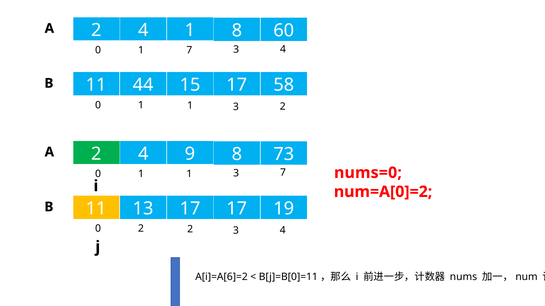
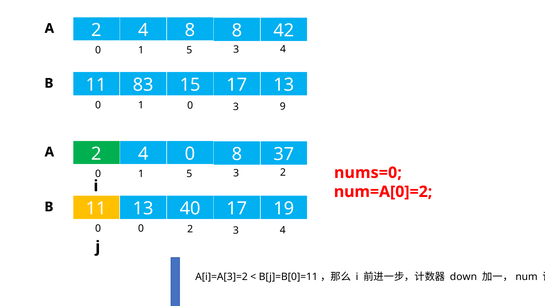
4 1: 1 -> 8 (190, 30)
60: 60 -> 42 (284, 31)
7: 7 -> 5 (189, 50)
44: 44 -> 83 (143, 85)
17 58: 58 -> 13 (284, 85)
1: 1 -> 0 (190, 106)
3 2: 2 -> 9 (283, 107)
4 9: 9 -> 0 (190, 154)
73: 73 -> 37 (284, 155)
3 7: 7 -> 2 (283, 173)
1: 1 -> 5 (189, 174)
13 17: 17 -> 40 (190, 209)
2: 2 -> 0 (141, 229)
A[i]=A[6]=2: A[i]=A[6]=2 -> A[i]=A[3]=2 (221, 277)
nums: nums -> down (463, 277)
